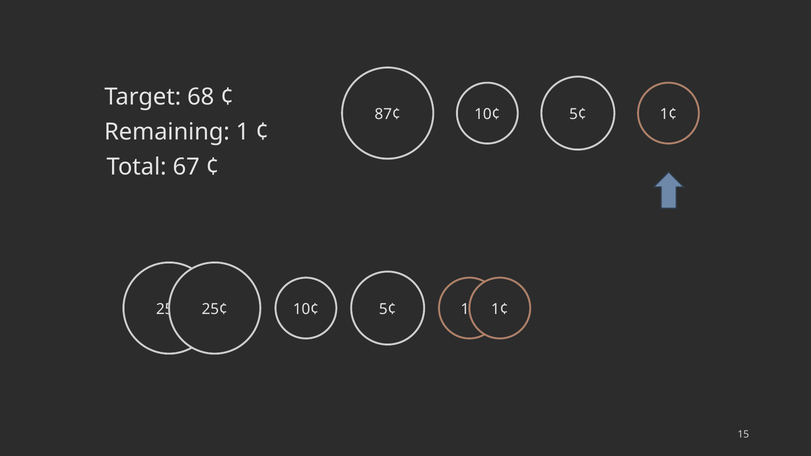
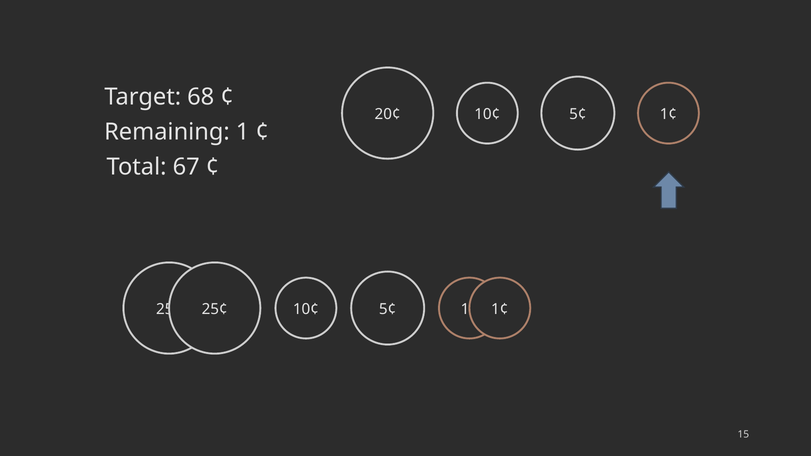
87¢: 87¢ -> 20¢ (388, 114)
